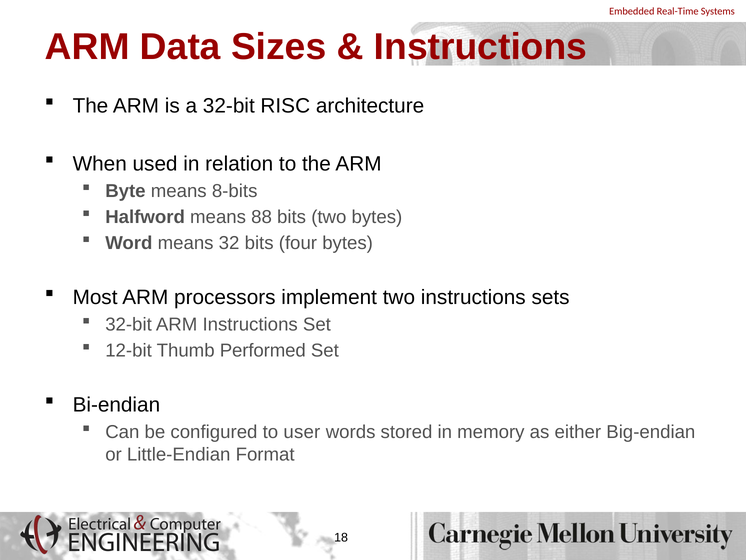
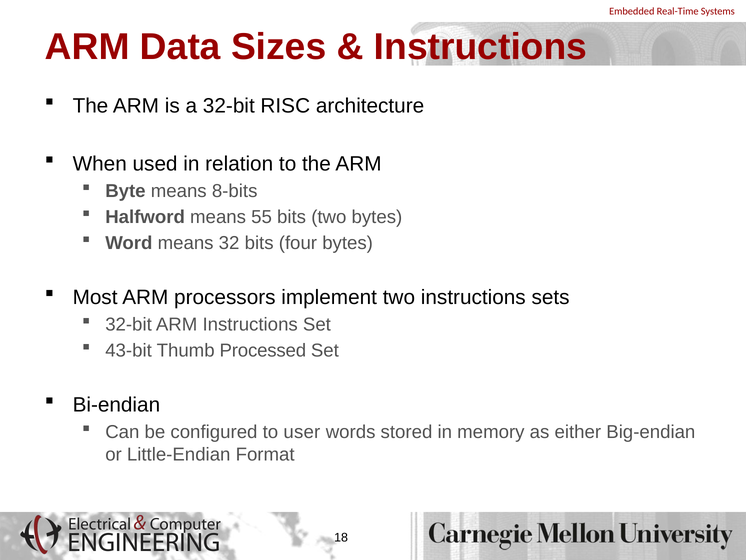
88: 88 -> 55 (262, 217)
12-bit: 12-bit -> 43-bit (129, 350)
Performed: Performed -> Processed (263, 350)
